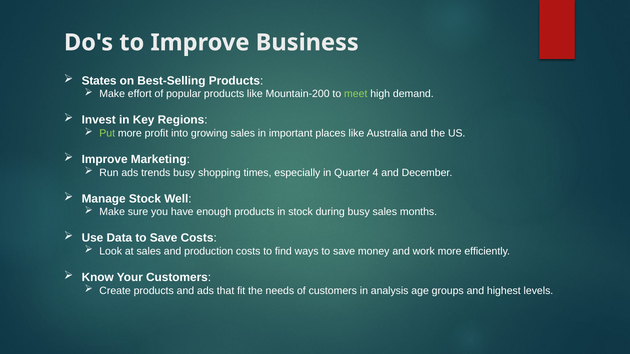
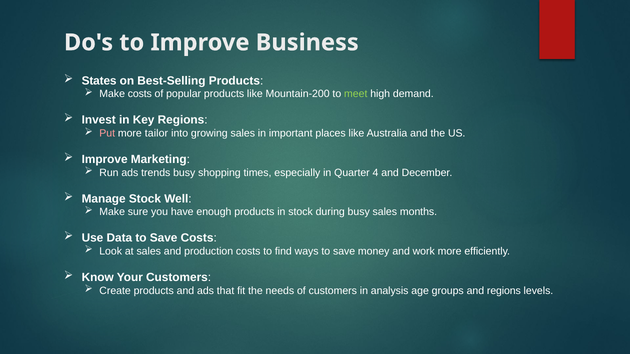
Make effort: effort -> costs (140, 94)
Put colour: light green -> pink (107, 133)
profit: profit -> tailor (156, 133)
and highest: highest -> regions (504, 291)
